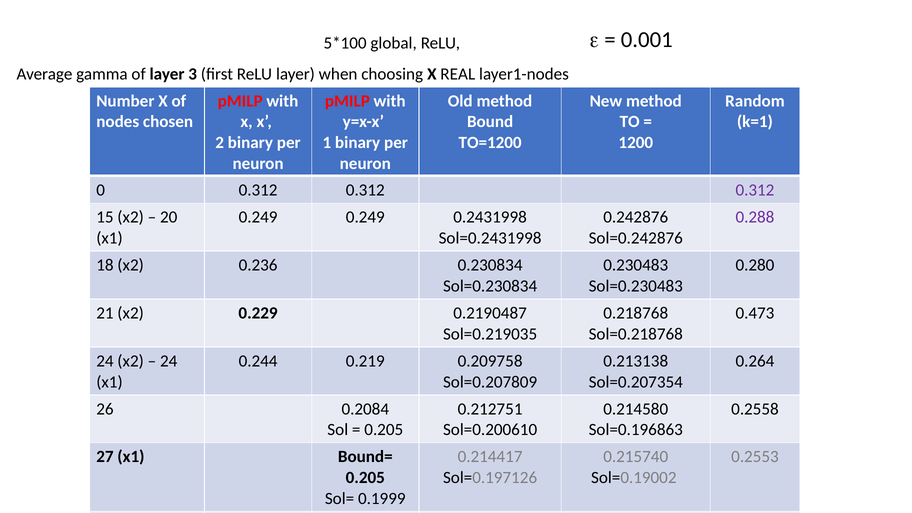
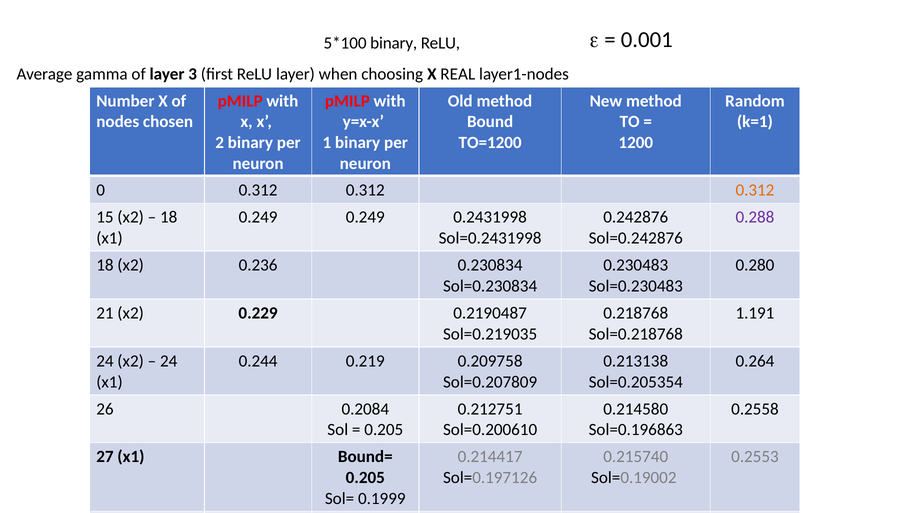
global: global -> binary (394, 43)
0.312 colour: purple -> orange (755, 190)
20: 20 -> 18 (169, 217)
0.473: 0.473 -> 1.191 (755, 313)
Sol=0.207354: Sol=0.207354 -> Sol=0.205354 (636, 382)
